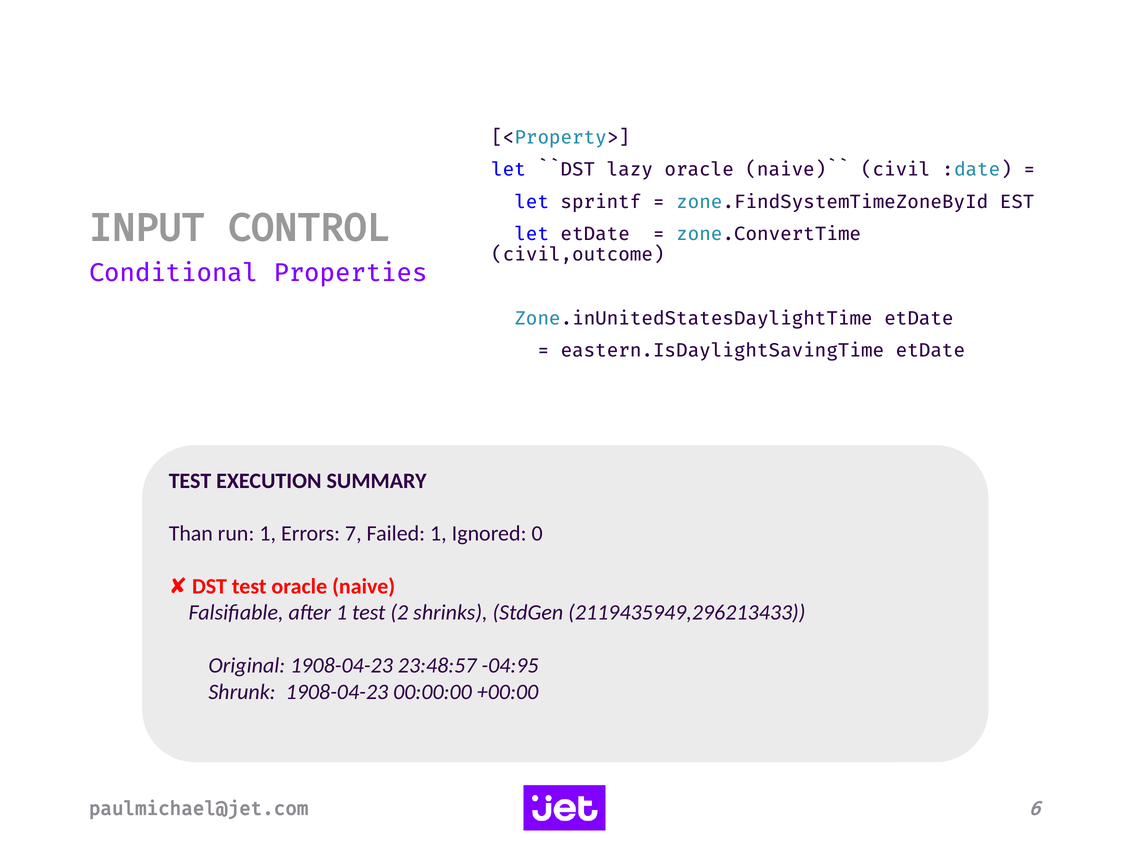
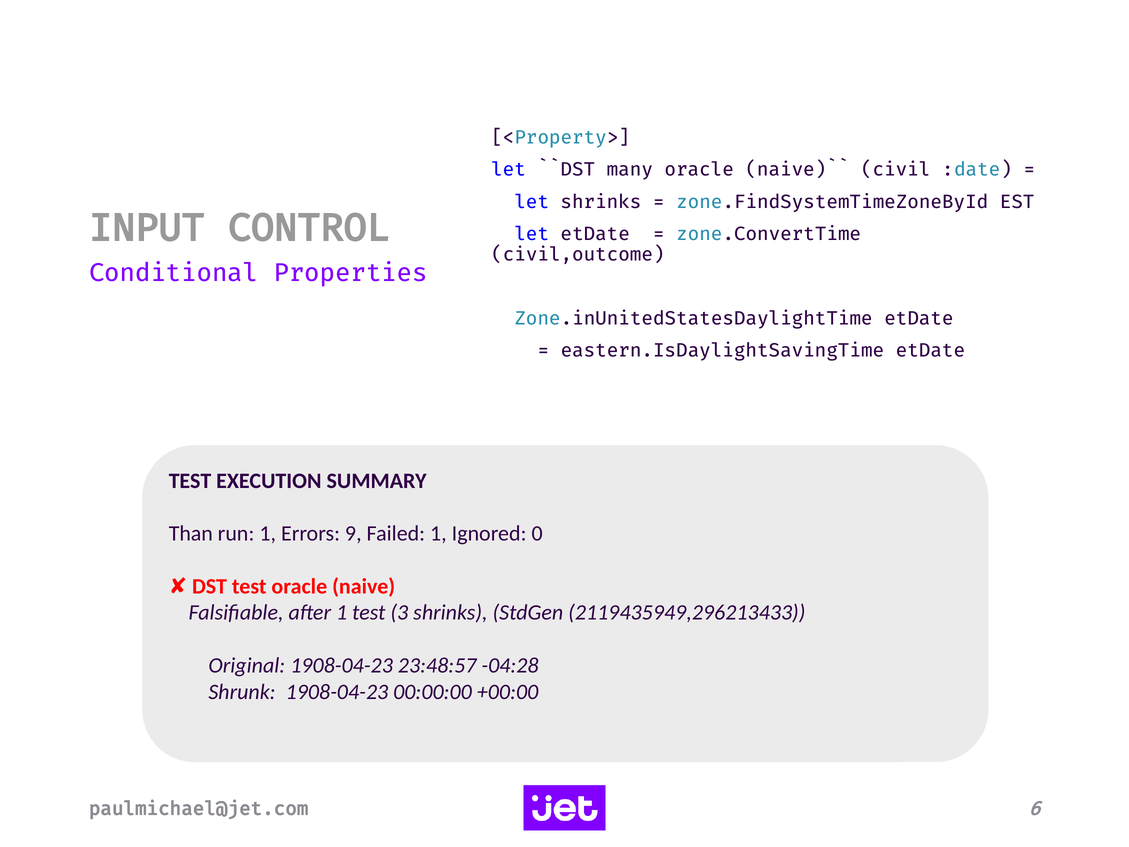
lazy: lazy -> many (630, 170)
let sprintf: sprintf -> shrinks (601, 202)
7: 7 -> 9 (353, 533)
2: 2 -> 3 (399, 613)
-04:95: -04:95 -> -04:28 (510, 665)
